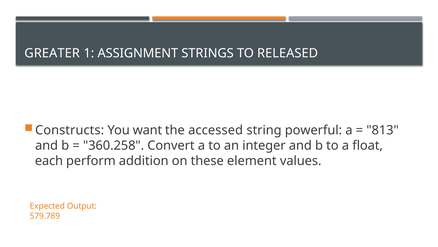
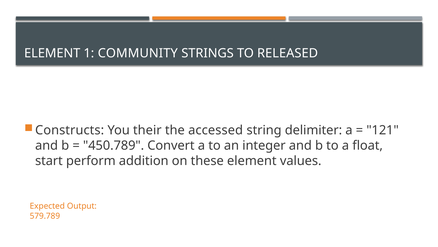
GREATER: GREATER -> ELEMENT (52, 53)
ASSIGNMENT: ASSIGNMENT -> COMMUNITY (138, 53)
want: want -> their (147, 130)
powerful: powerful -> delimiter (313, 130)
813: 813 -> 121 (383, 130)
360.258: 360.258 -> 450.789 (114, 145)
each: each -> start (49, 161)
